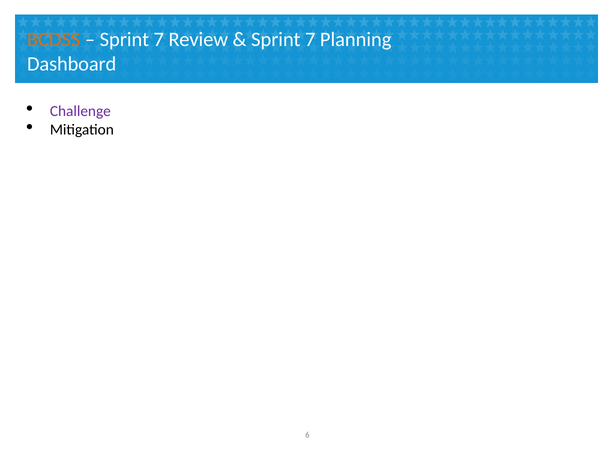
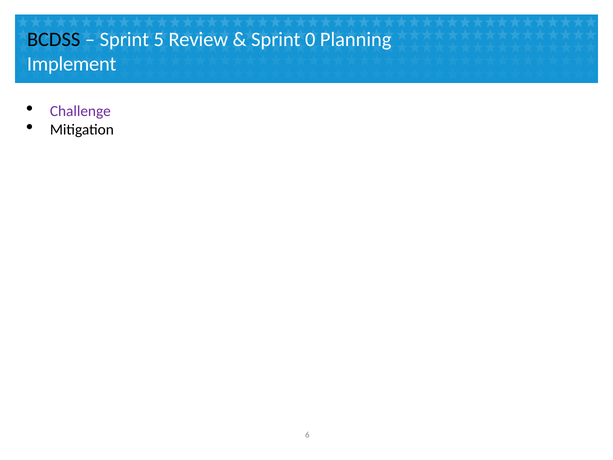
BCDSS colour: orange -> black (54, 39)
7: 7 -> 5 (159, 39)
7: 7 -> 0 (310, 39)
Dashboard: Dashboard -> Implement (72, 64)
